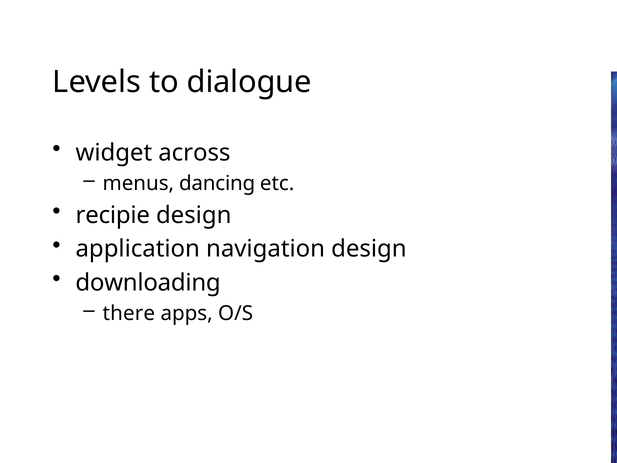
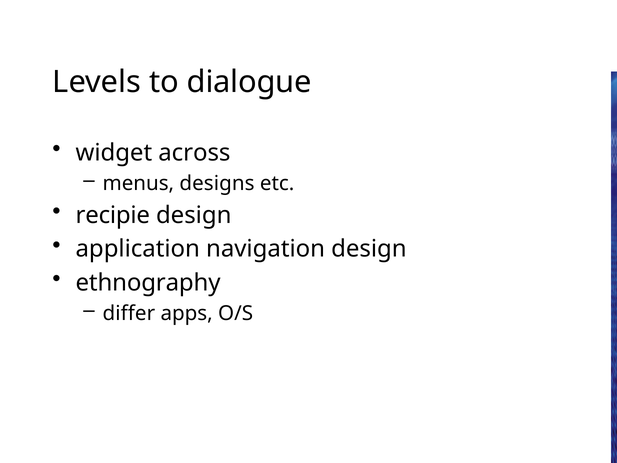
dancing: dancing -> designs (217, 183)
downloading: downloading -> ethnography (148, 282)
there: there -> differ (129, 313)
